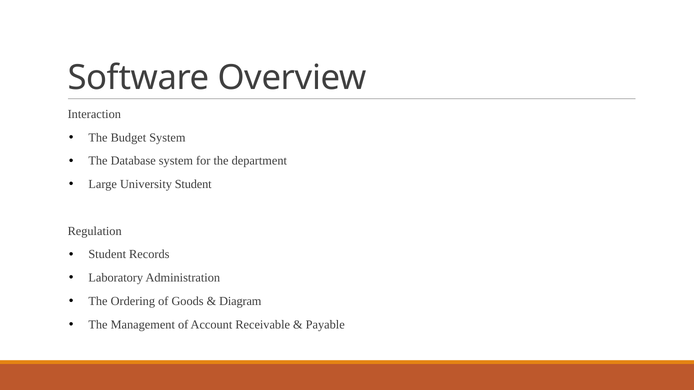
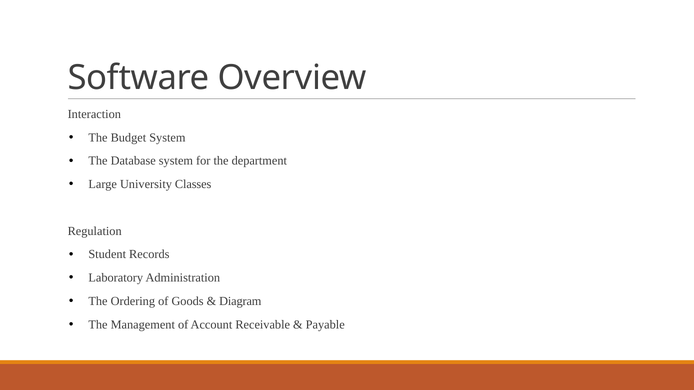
University Student: Student -> Classes (193, 184)
